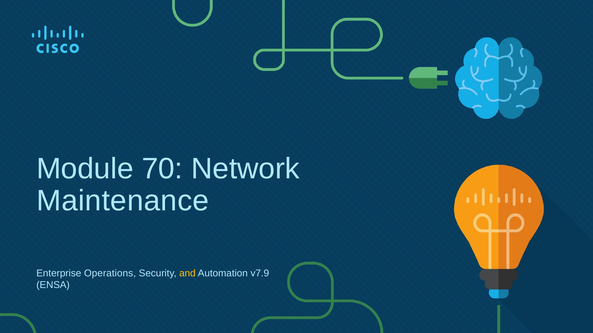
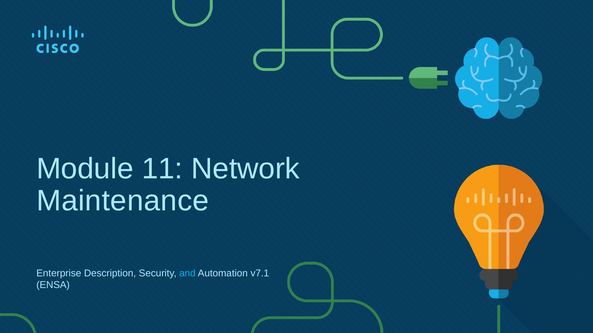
70: 70 -> 11 (162, 169)
Operations: Operations -> Description (110, 274)
and colour: yellow -> light blue (187, 274)
v7.9: v7.9 -> v7.1 (260, 274)
